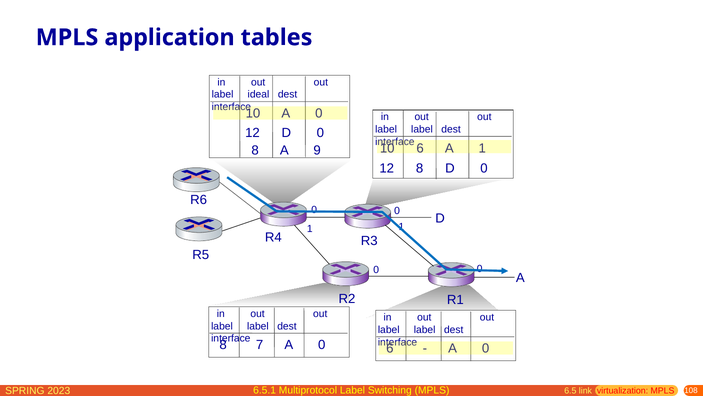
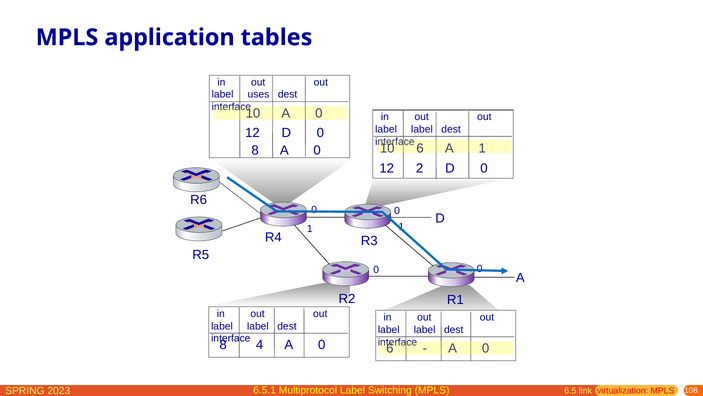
ideal: ideal -> uses (258, 94)
8 A 9: 9 -> 0 (317, 150)
12 8: 8 -> 2 (420, 168)
7: 7 -> 4 (260, 344)
